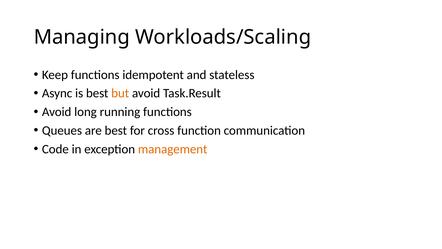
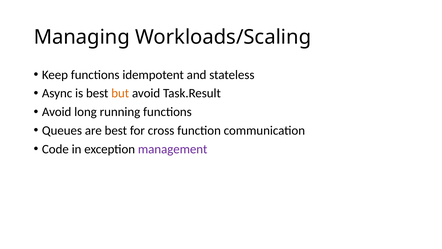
management colour: orange -> purple (173, 149)
